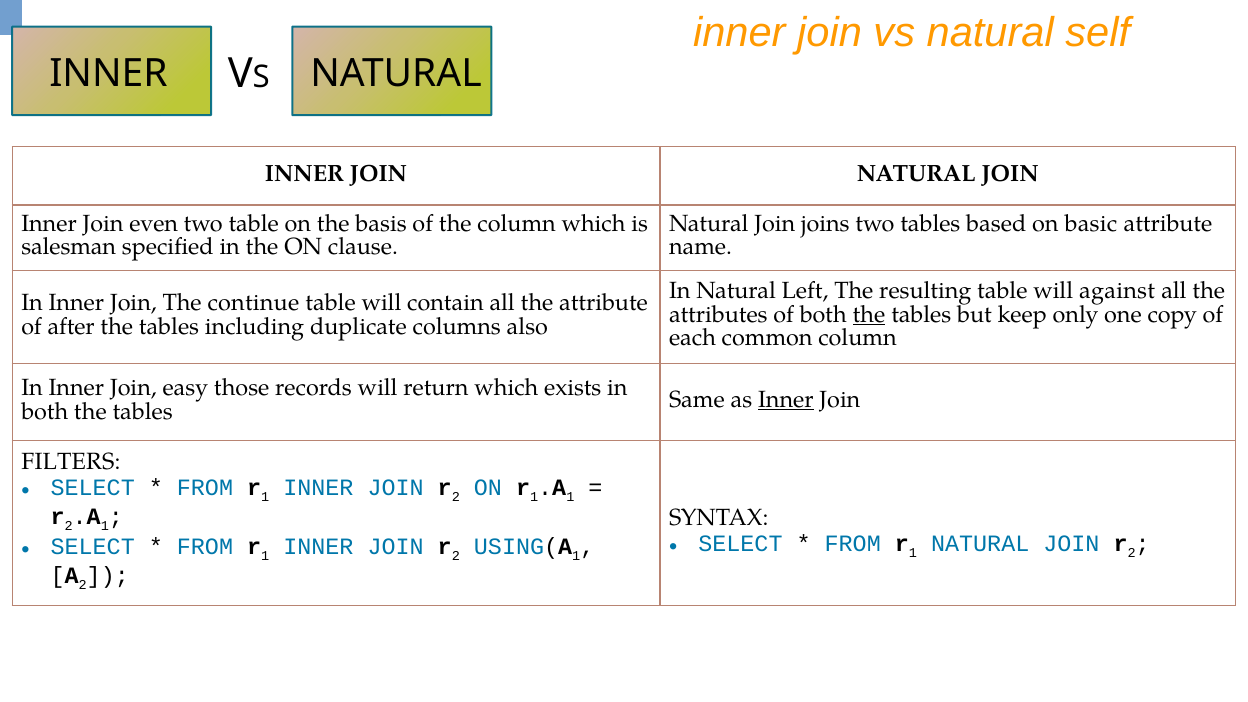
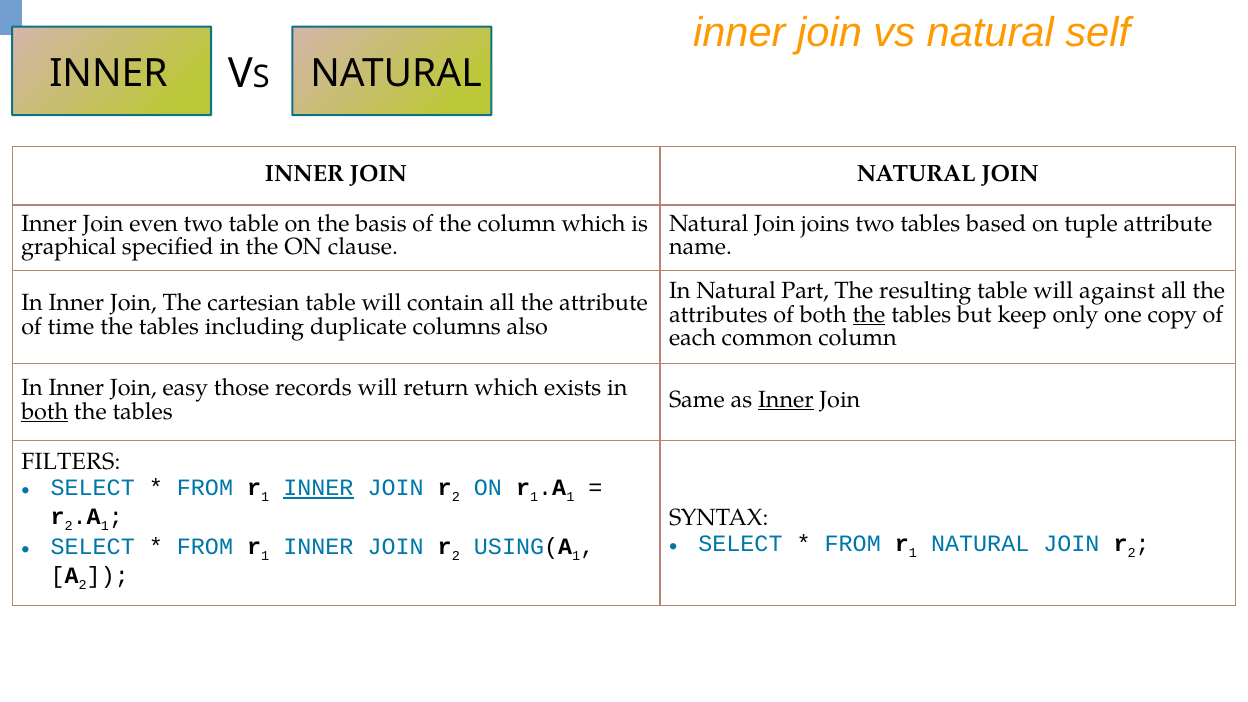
basic: basic -> tuple (1091, 223)
salesman: salesman -> graphical (69, 247)
Left: Left -> Part (805, 291)
continue: continue -> cartesian (254, 303)
after: after -> time (71, 326)
both underline: none -> present (45, 411)
INNER underline: none -> present (318, 488)
